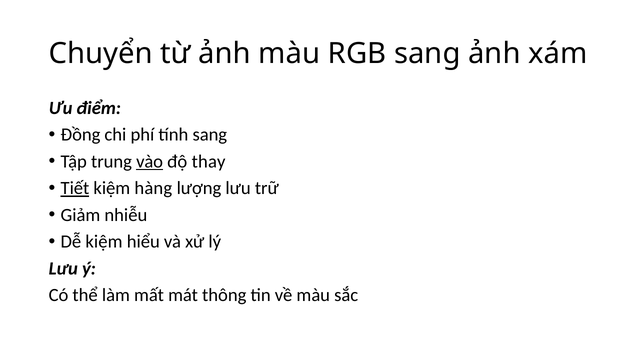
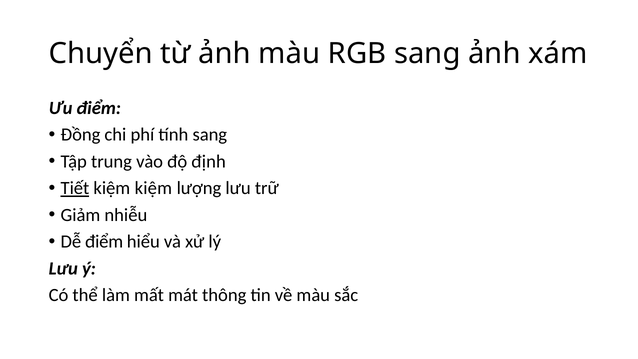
vào underline: present -> none (150, 161)
thay: thay -> định (209, 161)
kiệm hàng: hàng -> kiệm (153, 188)
Dễ kiệm: kiệm -> điểm (104, 242)
